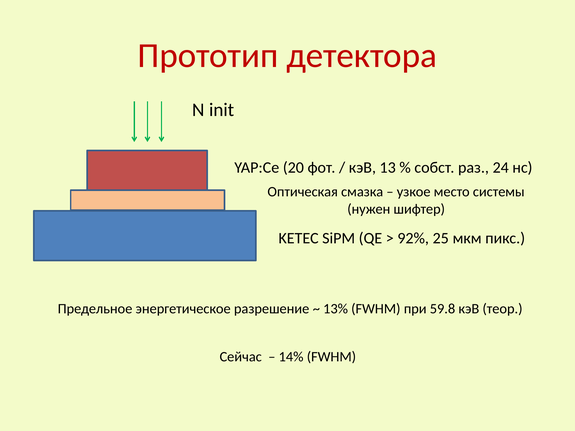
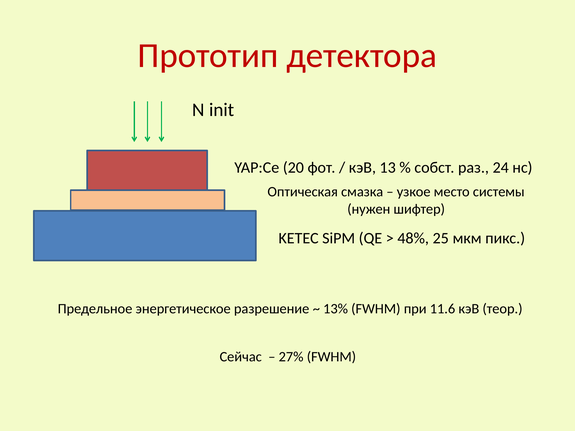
92%: 92% -> 48% (413, 238)
59.8: 59.8 -> 11.6 (442, 309)
14%: 14% -> 27% (291, 357)
